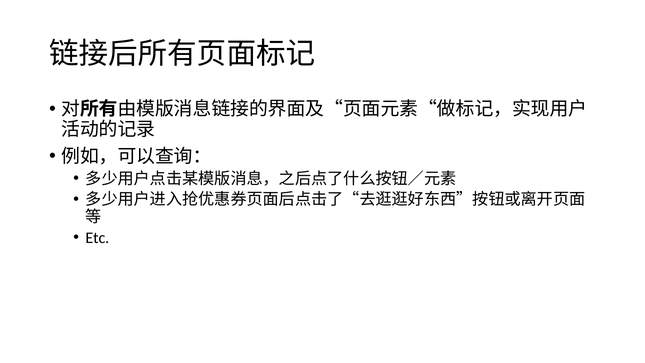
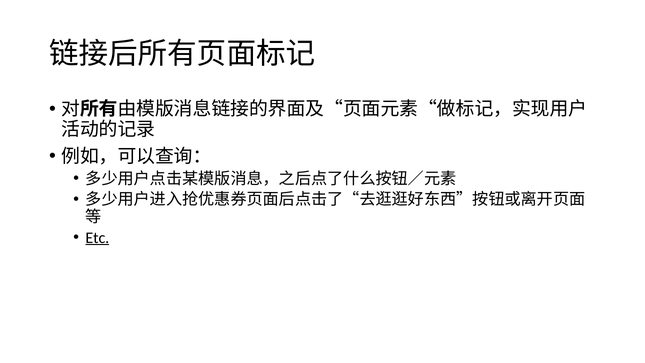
Etc underline: none -> present (97, 238)
